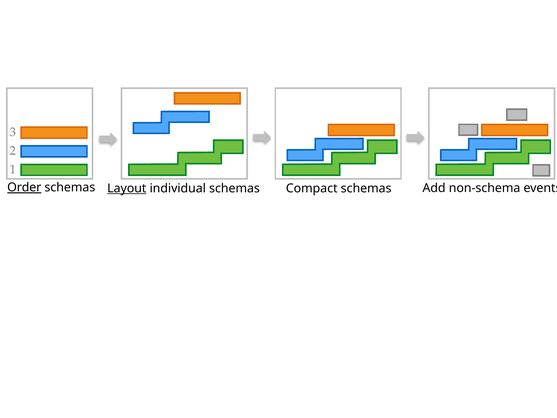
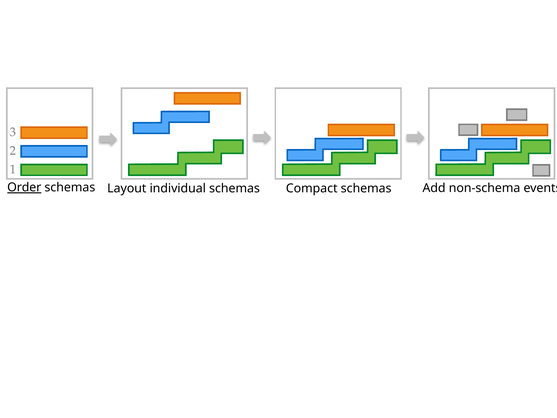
Layout underline: present -> none (127, 188)
